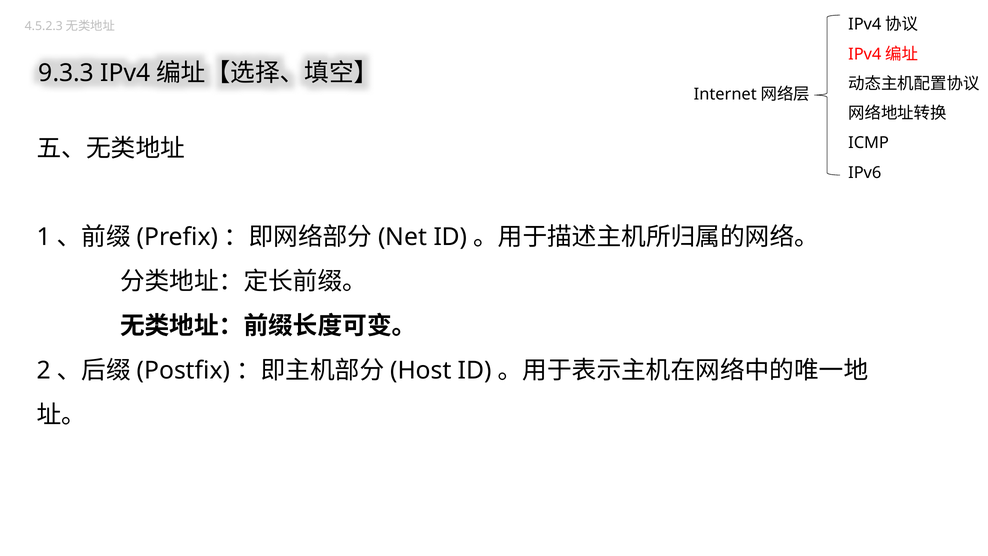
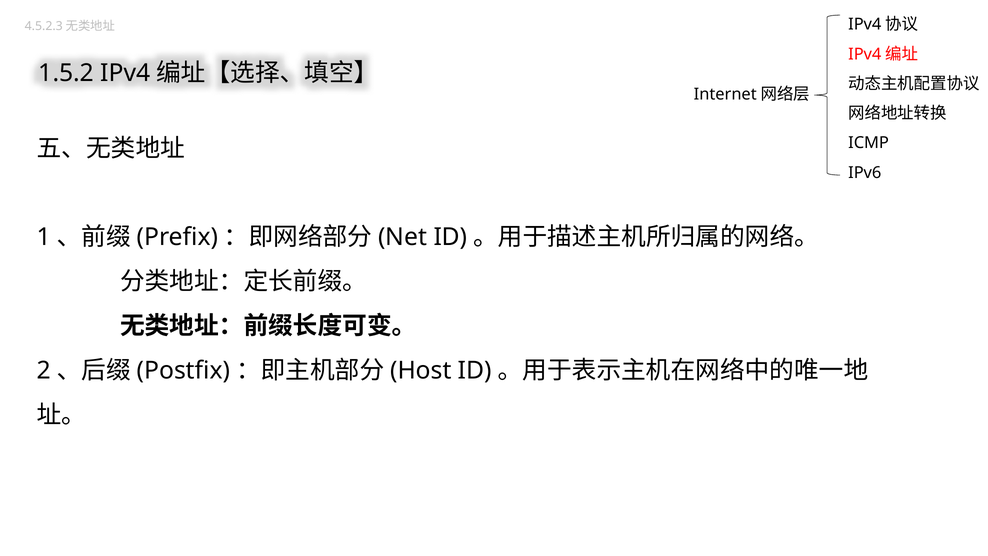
9.3.3: 9.3.3 -> 1.5.2 (66, 73)
